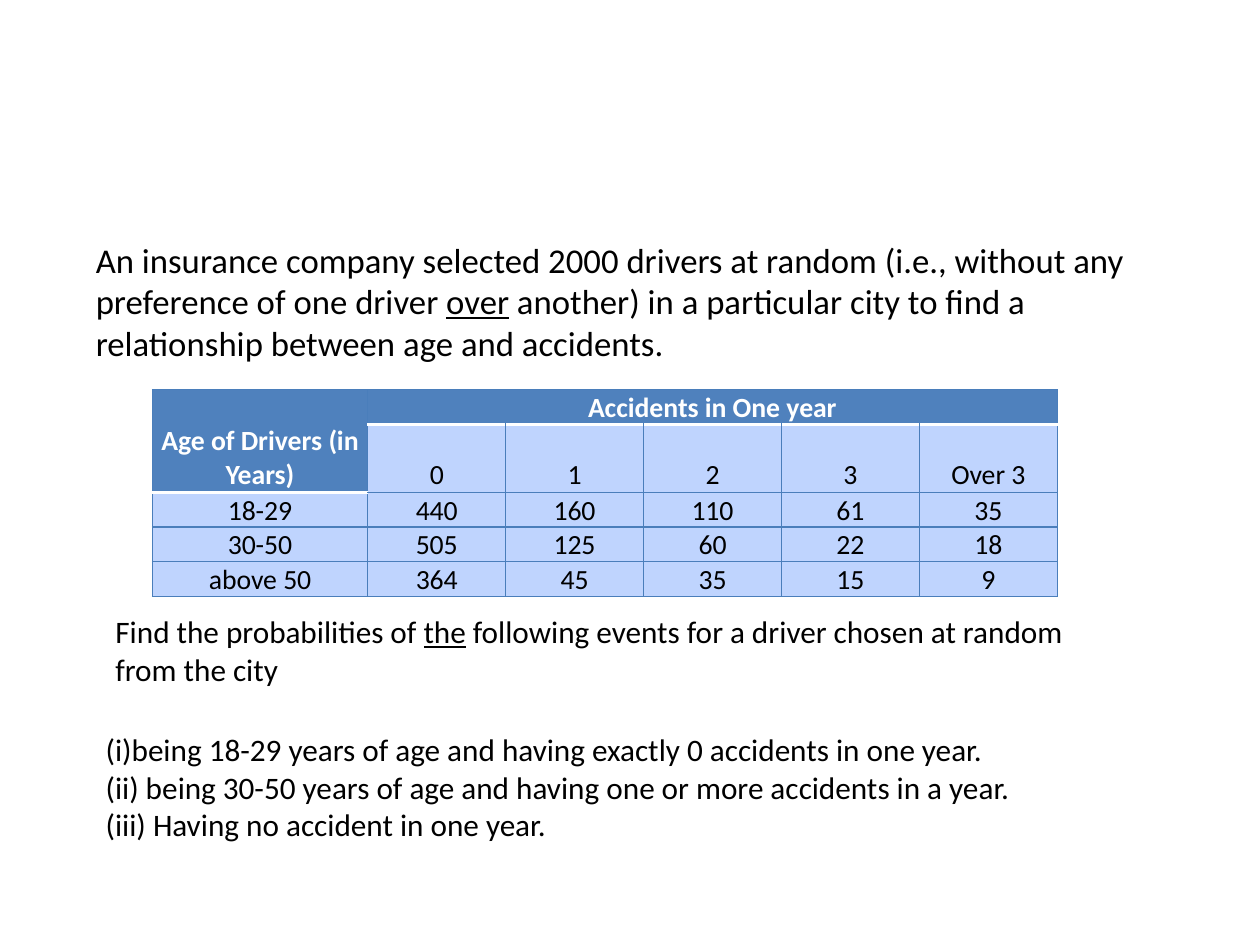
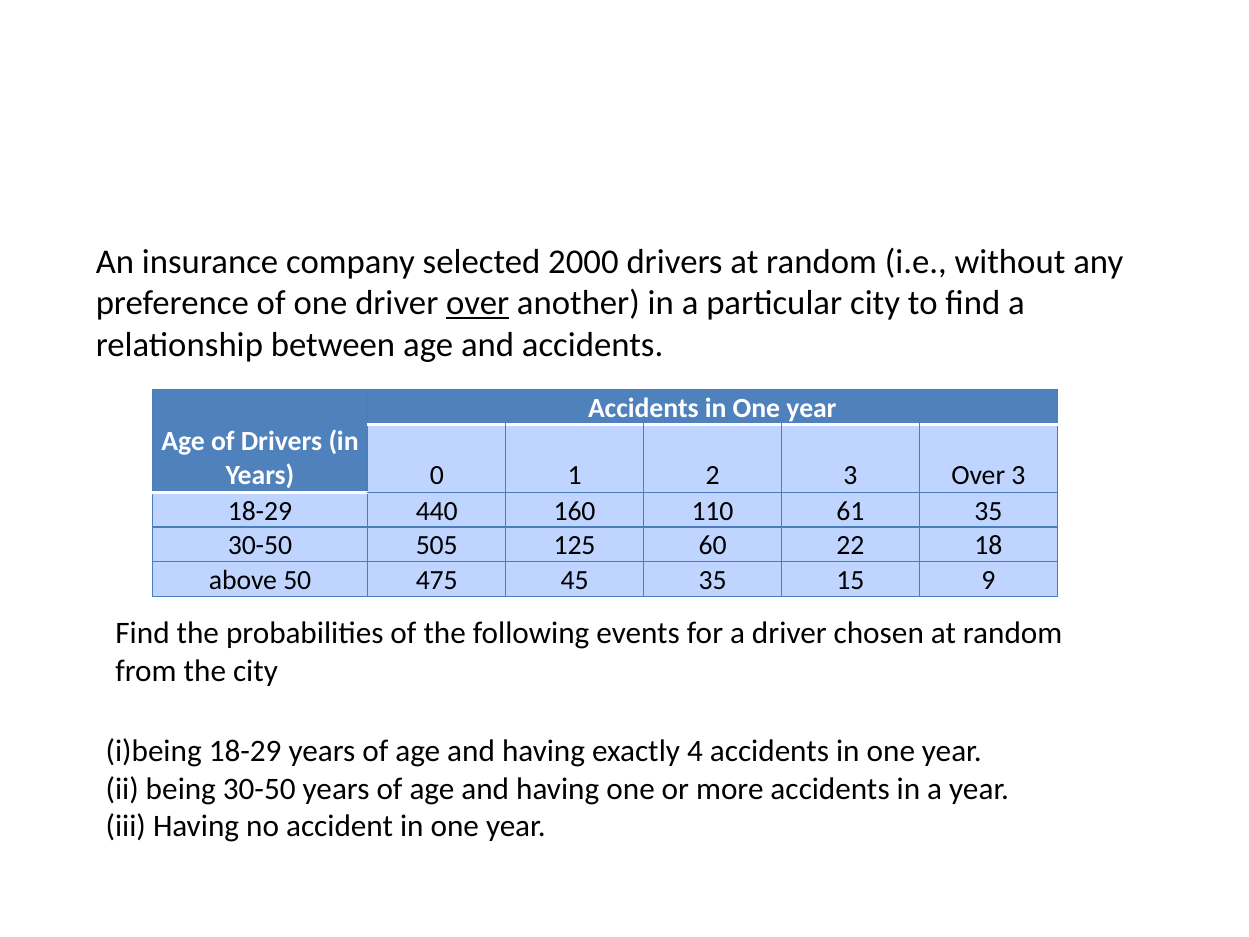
364: 364 -> 475 (437, 580)
the underline: present -> none (445, 633)
exactly 0: 0 -> 4 (695, 751)
